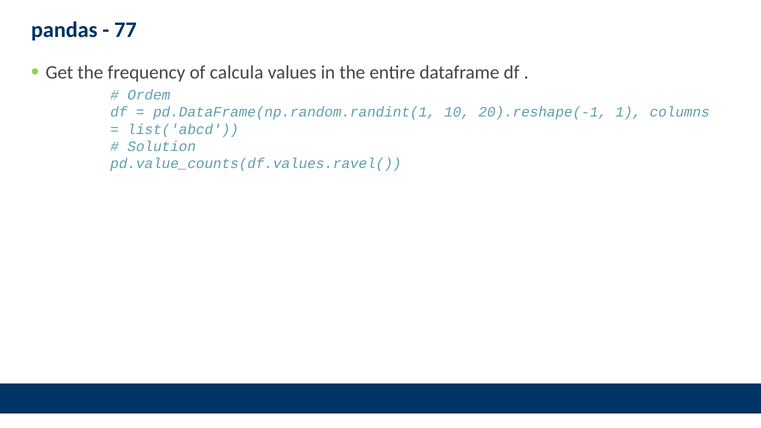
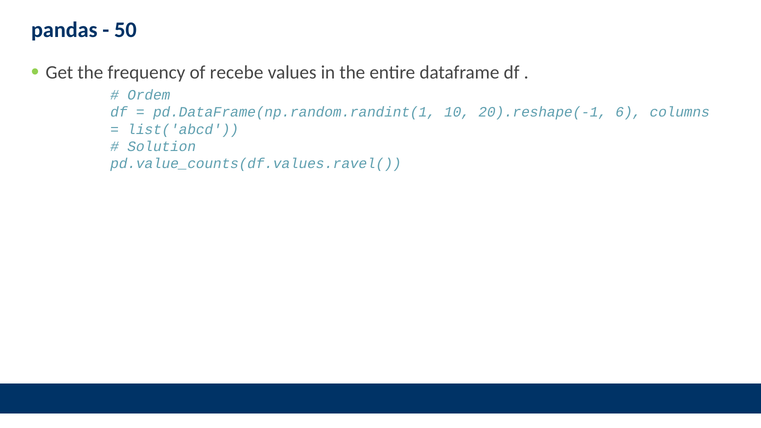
77: 77 -> 50 (125, 30)
calcula: calcula -> recebe (237, 73)
1: 1 -> 6 (628, 112)
